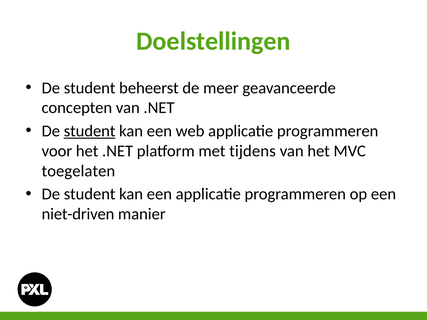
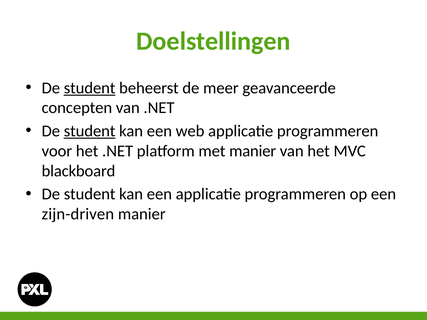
student underline: none -> present (90, 88)
met tijdens: tijdens -> manier (253, 151)
toegelaten: toegelaten -> blackboard (79, 171)
niet-driven: niet-driven -> zijn-driven (78, 214)
